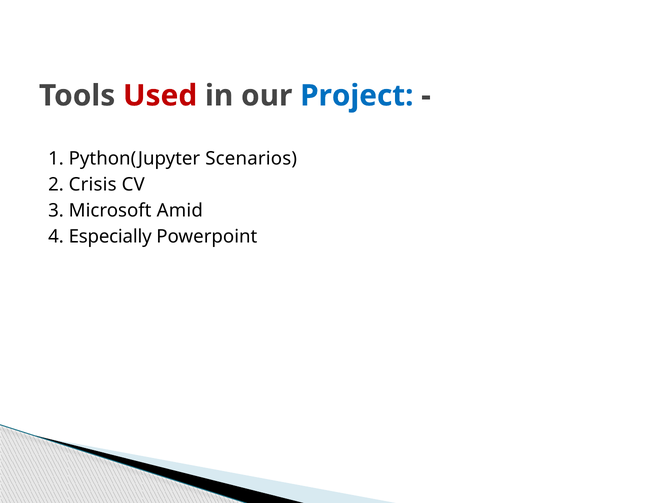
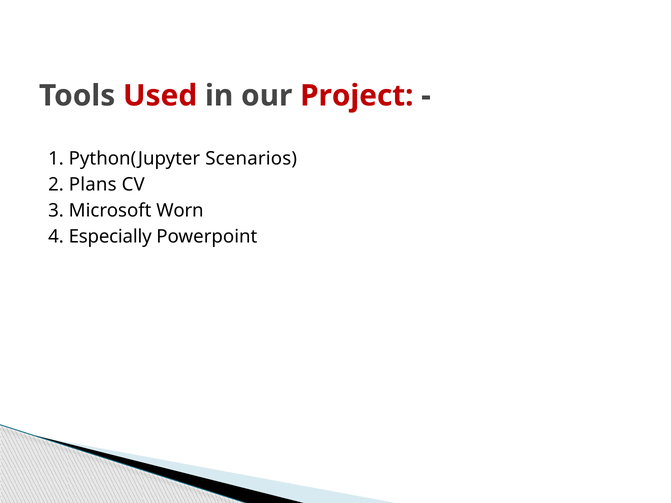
Project colour: blue -> red (357, 96)
Crisis: Crisis -> Plans (93, 185)
Amid: Amid -> Worn (180, 211)
